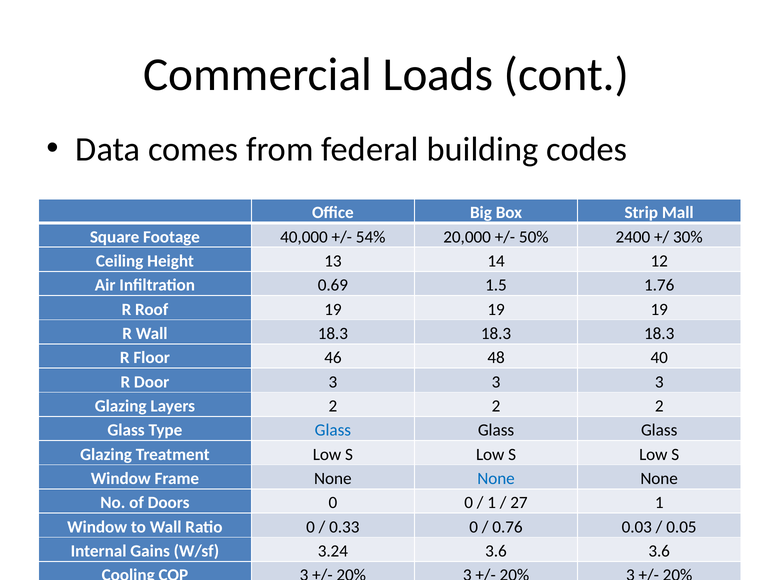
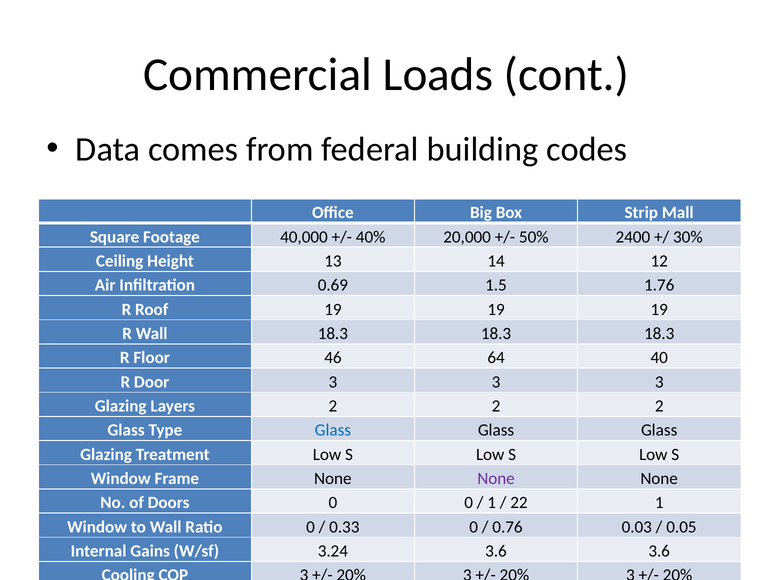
54%: 54% -> 40% (371, 237)
48: 48 -> 64 (496, 358)
None colour: blue -> purple (496, 478)
27: 27 -> 22 (519, 503)
